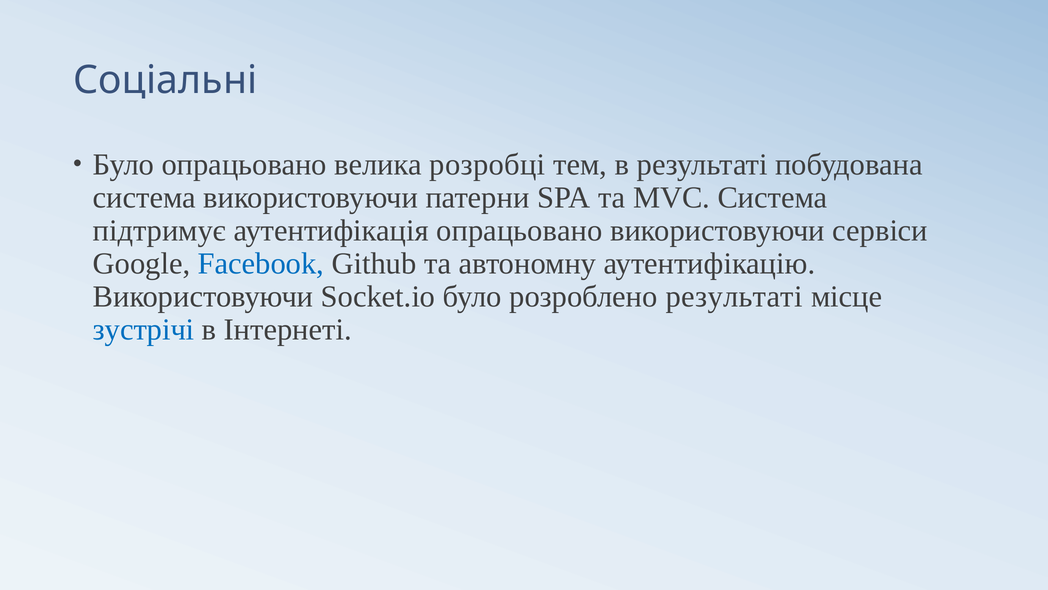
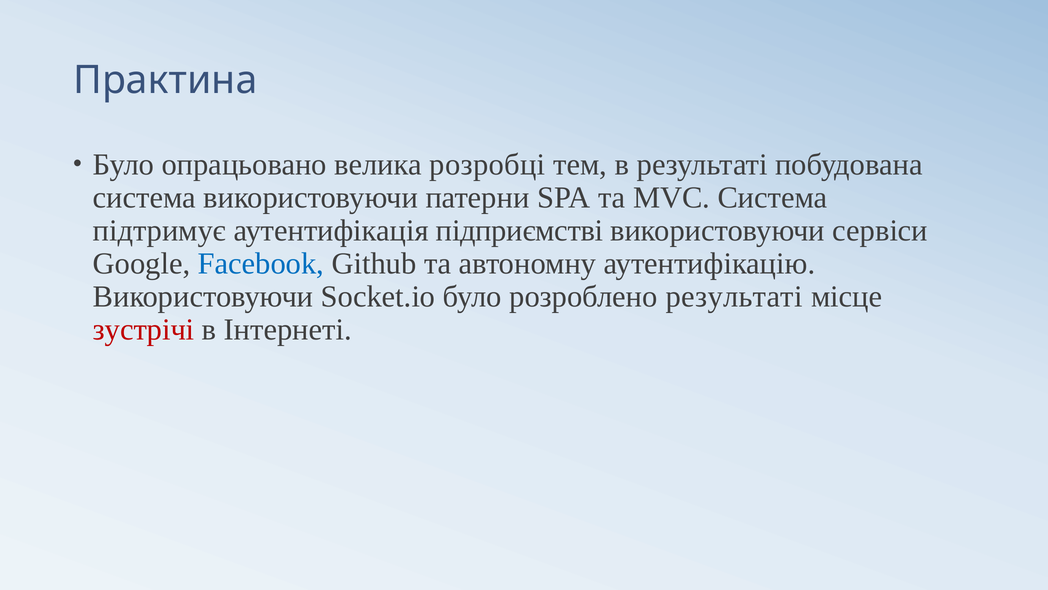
Соціальні: Соціальні -> Практина (165, 80)
аутентифікація опрацьовано: опрацьовано -> підприємстві (520, 230)
зустрічі colour: blue -> red (144, 330)
